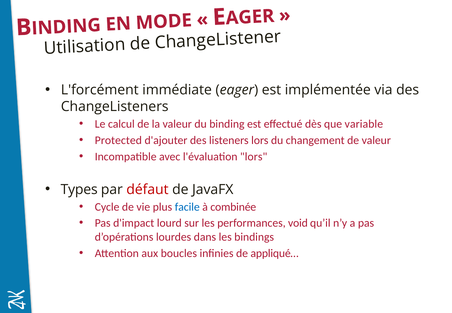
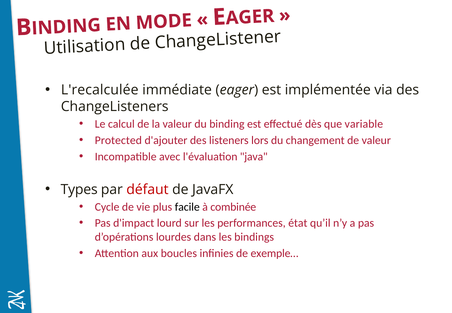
L'forcément: L'forcément -> L'recalculée (100, 90)
l'évaluation lors: lors -> java (254, 157)
facile colour: blue -> black (187, 207)
void: void -> état (298, 223)
appliqué…: appliqué… -> exemple… (275, 253)
